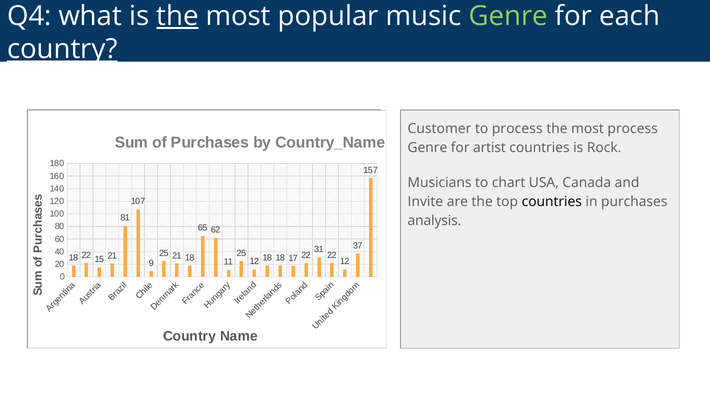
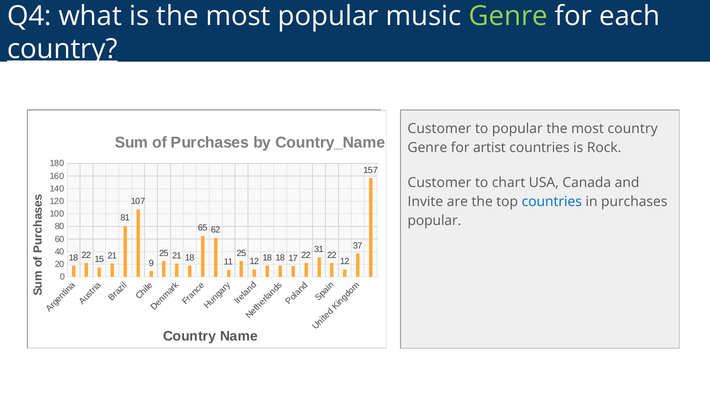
the underline: present -> none (178, 16)
to process: process -> popular (517, 129)
most process: process -> country (633, 129)
Musicians: Musicians -> Customer (439, 183)
countries colour: black -> blue (552, 202)
analysis: analysis -> popular (434, 221)
